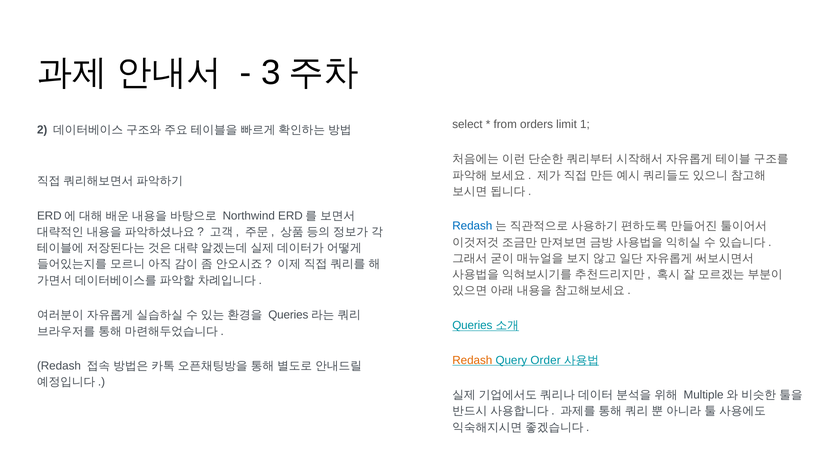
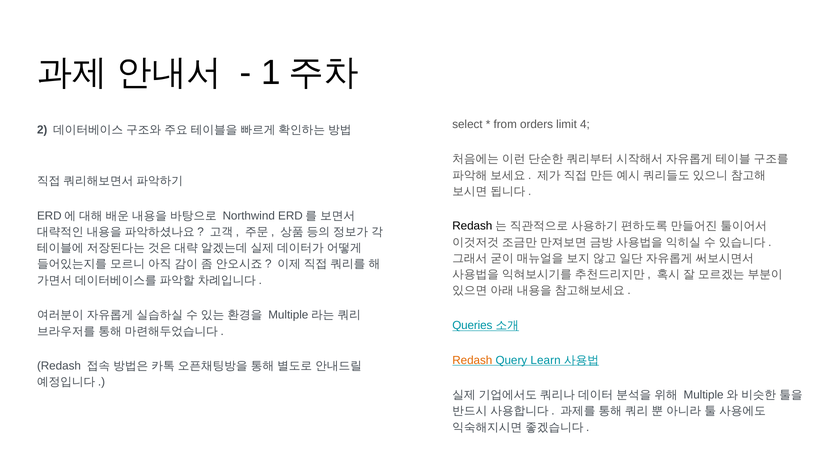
3: 3 -> 1 (271, 73)
1: 1 -> 4 (585, 124)
Redash colour: blue -> black (472, 226)
Queries: Queries -> Multiple (288, 315)
Order: Order -> Learn (546, 360)
